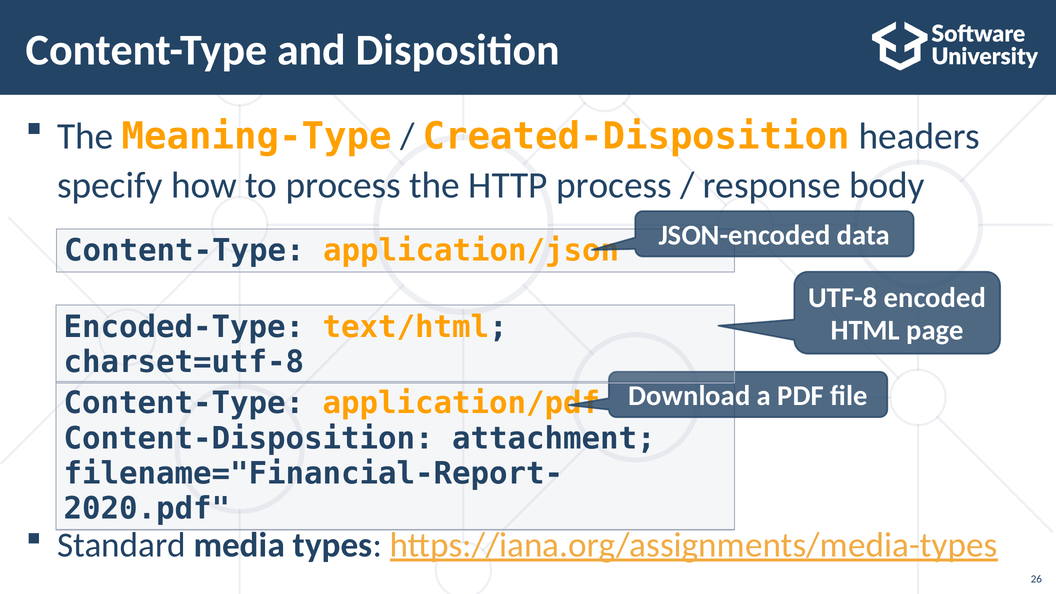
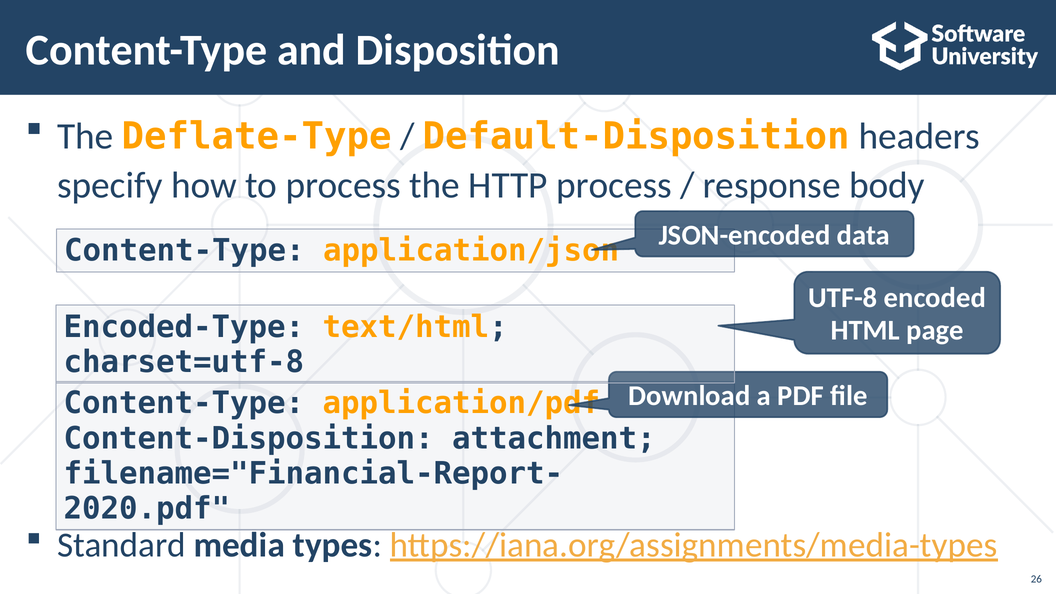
Meaning-Type: Meaning-Type -> Deflate-Type (257, 136)
Created-Disposition: Created-Disposition -> Default-Disposition (636, 136)
